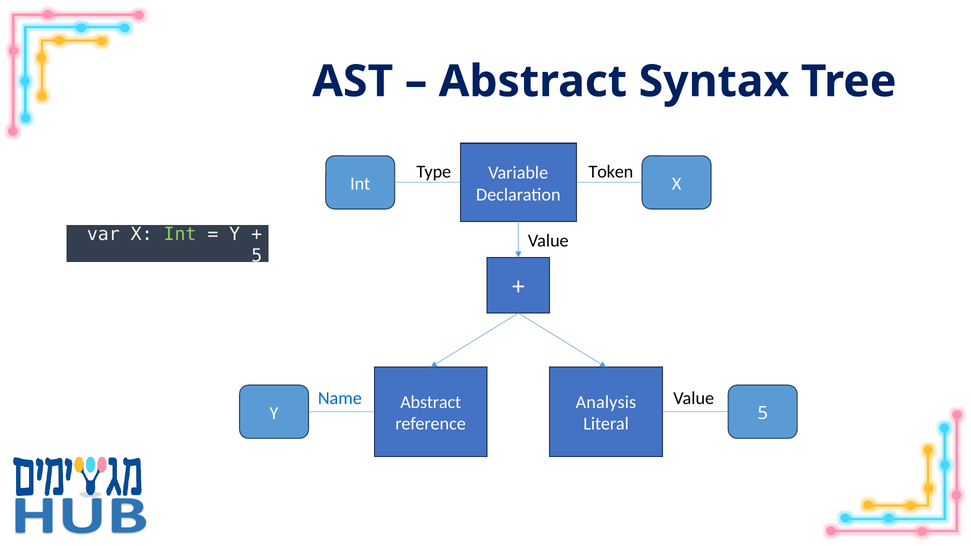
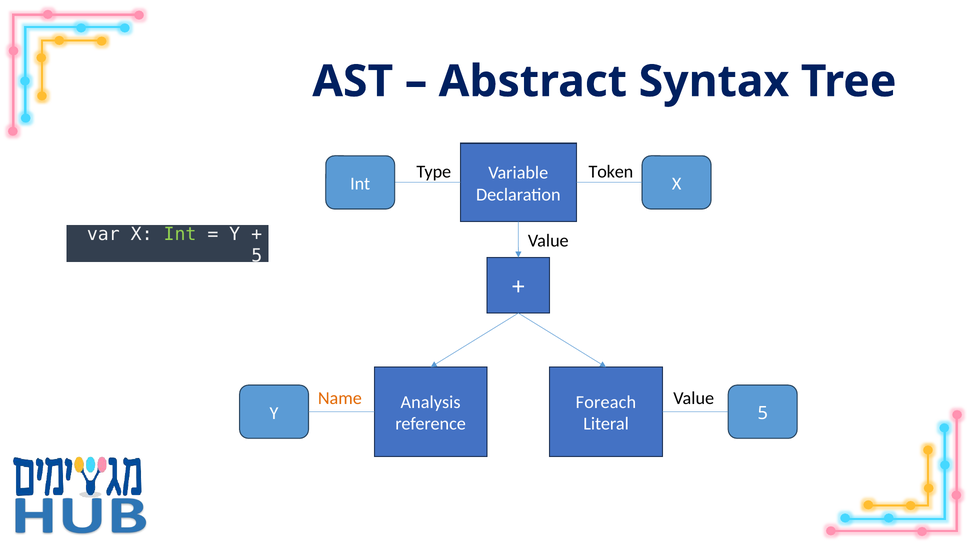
Name colour: blue -> orange (340, 398)
Abstract: Abstract -> Analysis (431, 402)
Analysis: Analysis -> Foreach (606, 402)
